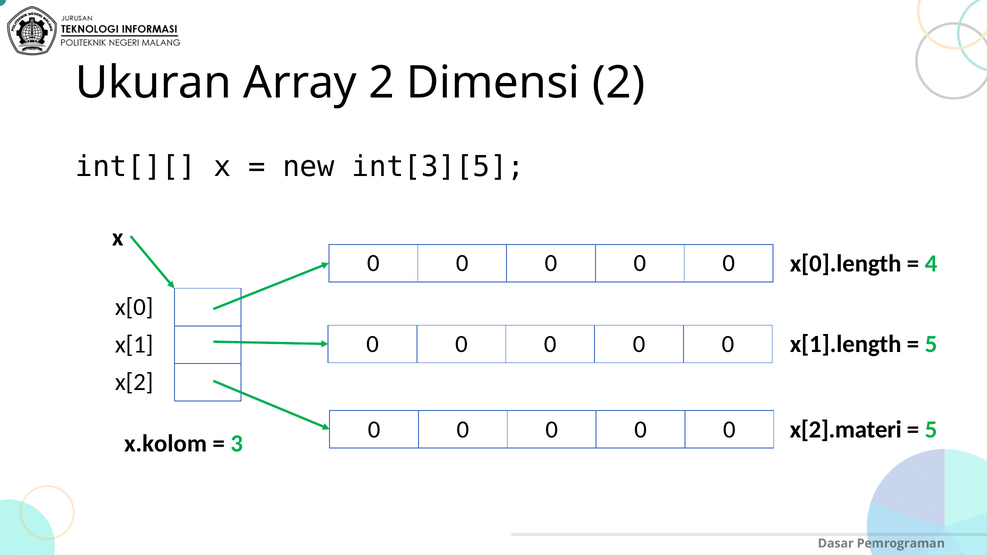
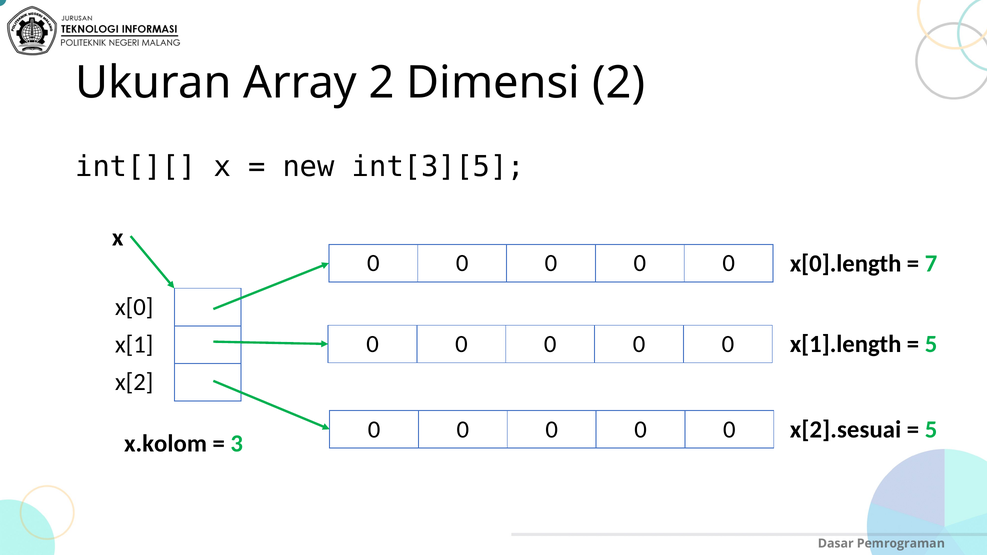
4: 4 -> 7 (931, 264)
x[2].materi: x[2].materi -> x[2].sesuai (846, 430)
